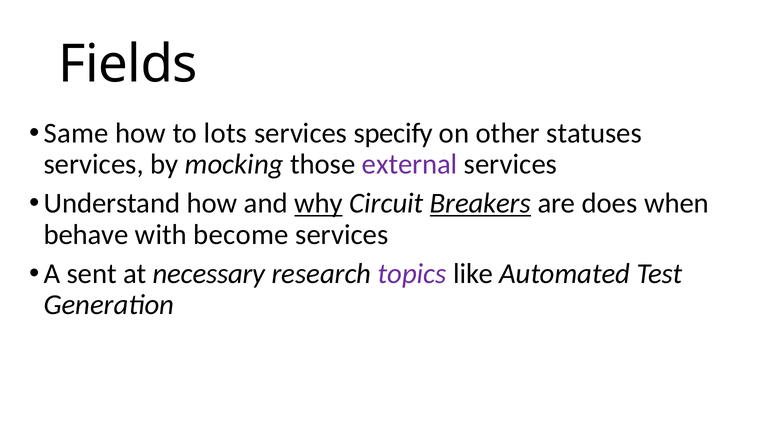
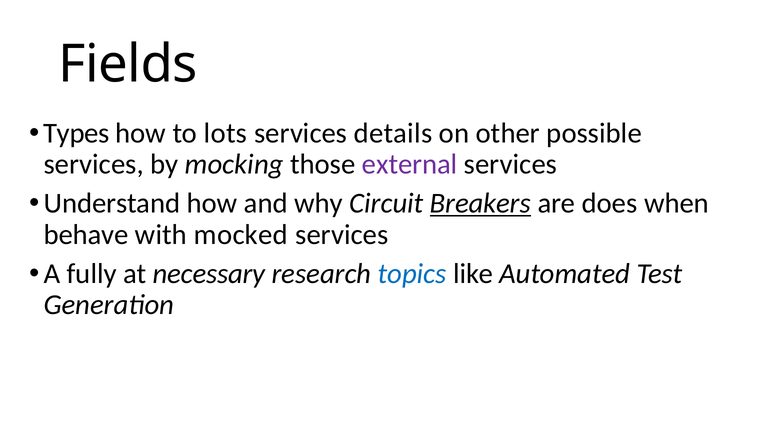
Same: Same -> Types (76, 133)
specify: specify -> details (393, 133)
statuses: statuses -> possible (594, 133)
why underline: present -> none (319, 203)
become: become -> mocked (241, 234)
sent: sent -> fully (92, 273)
topics colour: purple -> blue (412, 273)
